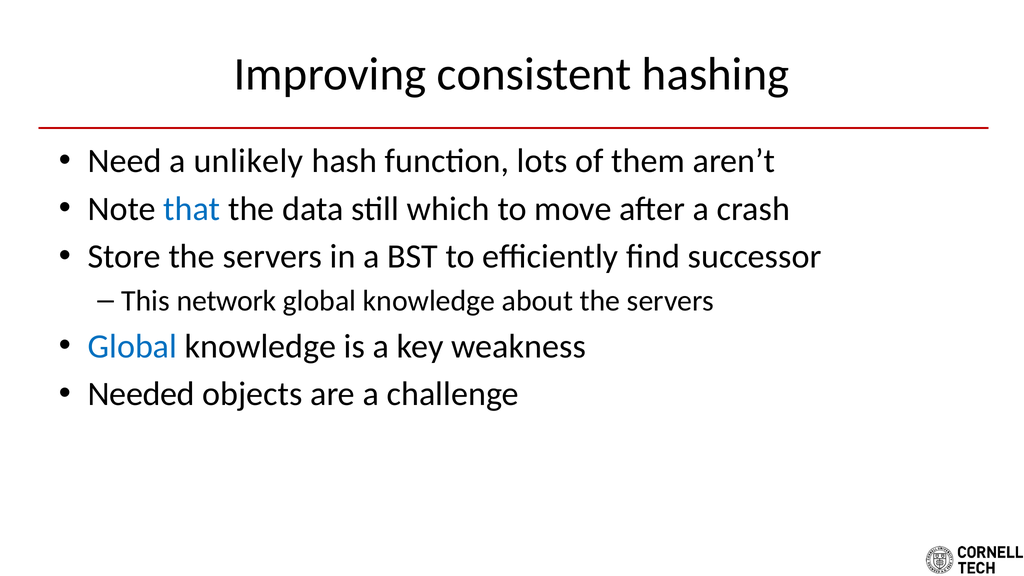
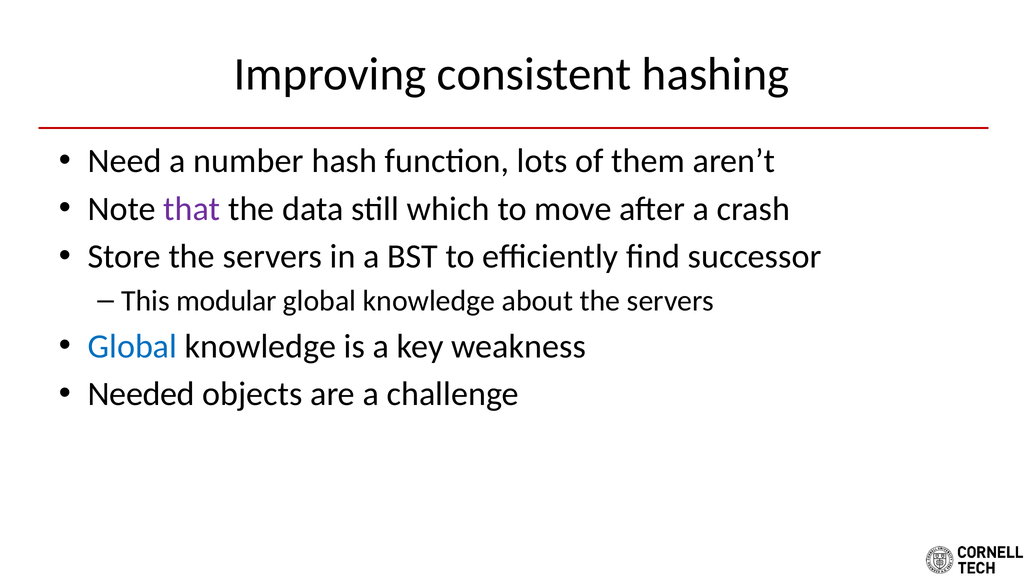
unlikely: unlikely -> number (249, 161)
that colour: blue -> purple (192, 209)
network: network -> modular (227, 301)
